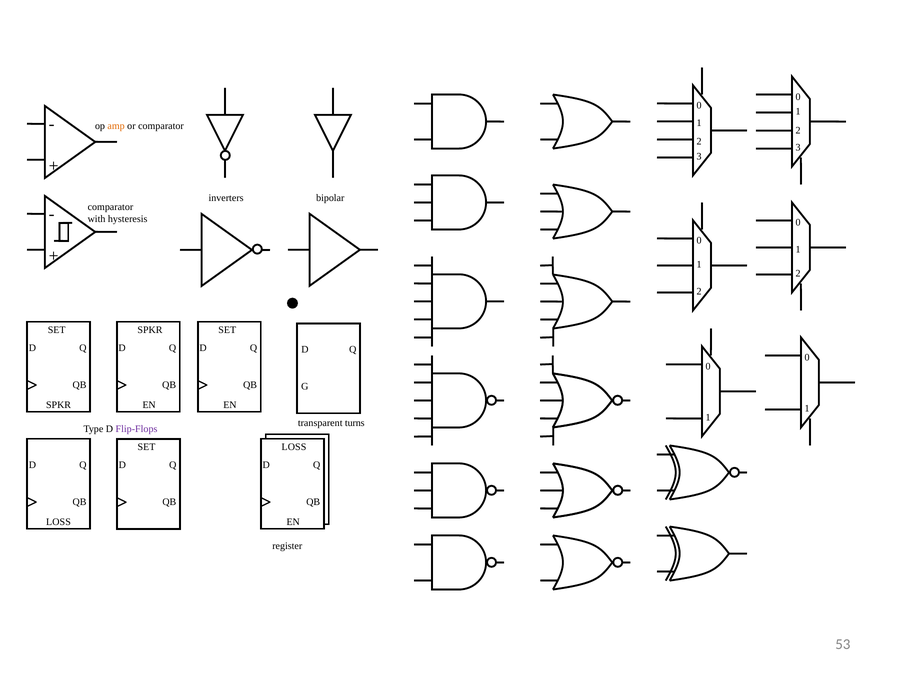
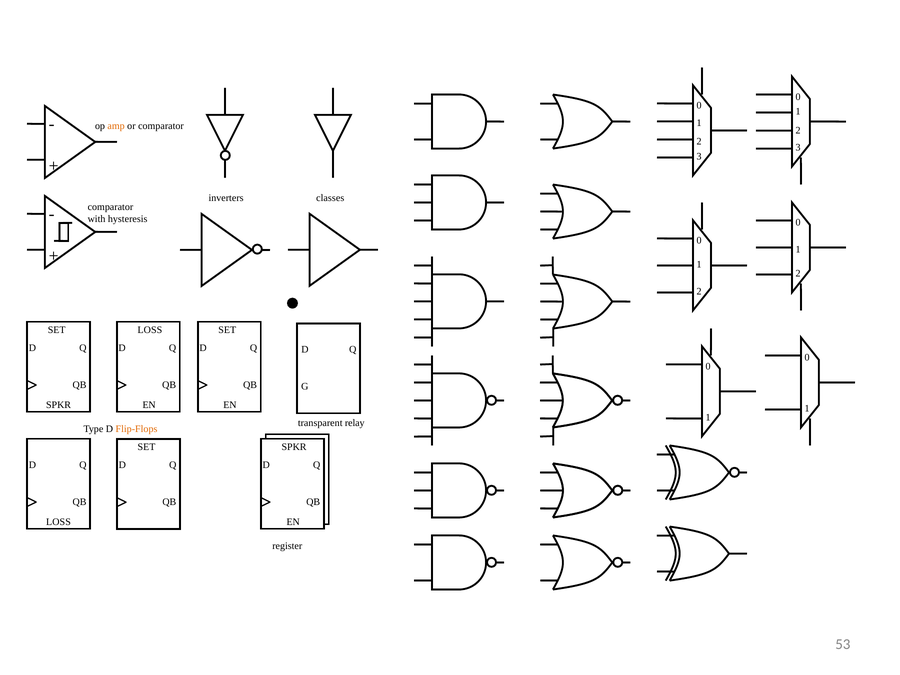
bipolar: bipolar -> classes (330, 198)
SPKR: SPKR -> LOSS (150, 330)
turns: turns -> relay (355, 423)
Flip-Flops colour: purple -> orange (136, 429)
LOSS: LOSS -> SPKR (294, 447)
